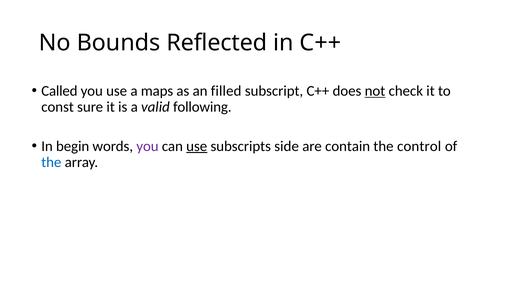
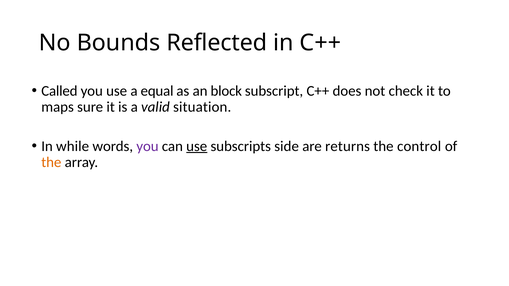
maps: maps -> equal (157, 91)
filled: filled -> block (226, 91)
not underline: present -> none (375, 91)
const: const -> maps (58, 107)
following: following -> situation (202, 107)
begin: begin -> while (73, 146)
contain: contain -> returns (348, 146)
the colour: blue -> orange (51, 162)
